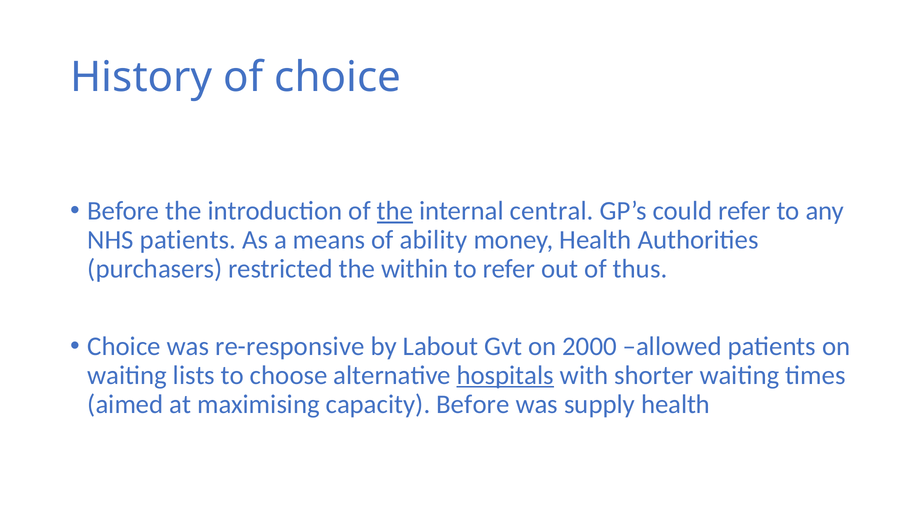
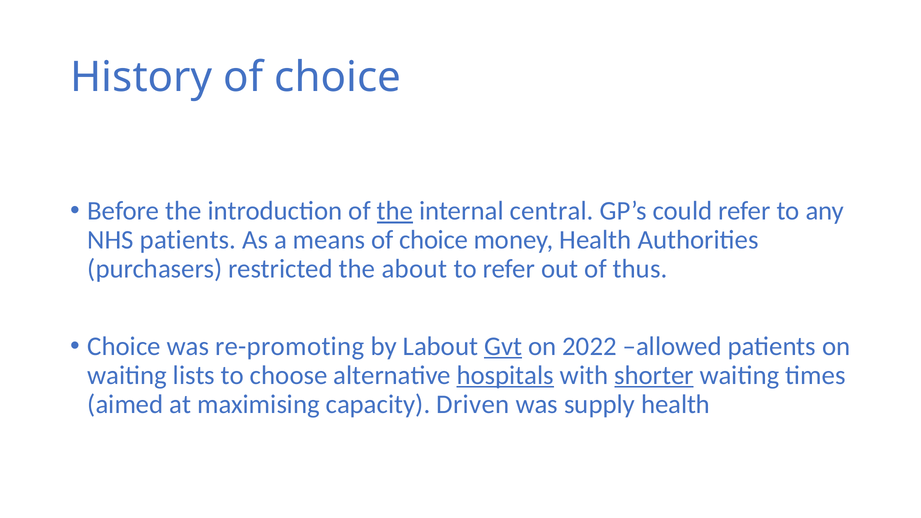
means of ability: ability -> choice (434, 240)
within: within -> about (414, 269)
re-responsive: re-responsive -> re-promoting (290, 346)
Gvt underline: none -> present (503, 346)
2000: 2000 -> 2022 (590, 346)
shorter underline: none -> present (654, 375)
capacity Before: Before -> Driven (473, 404)
